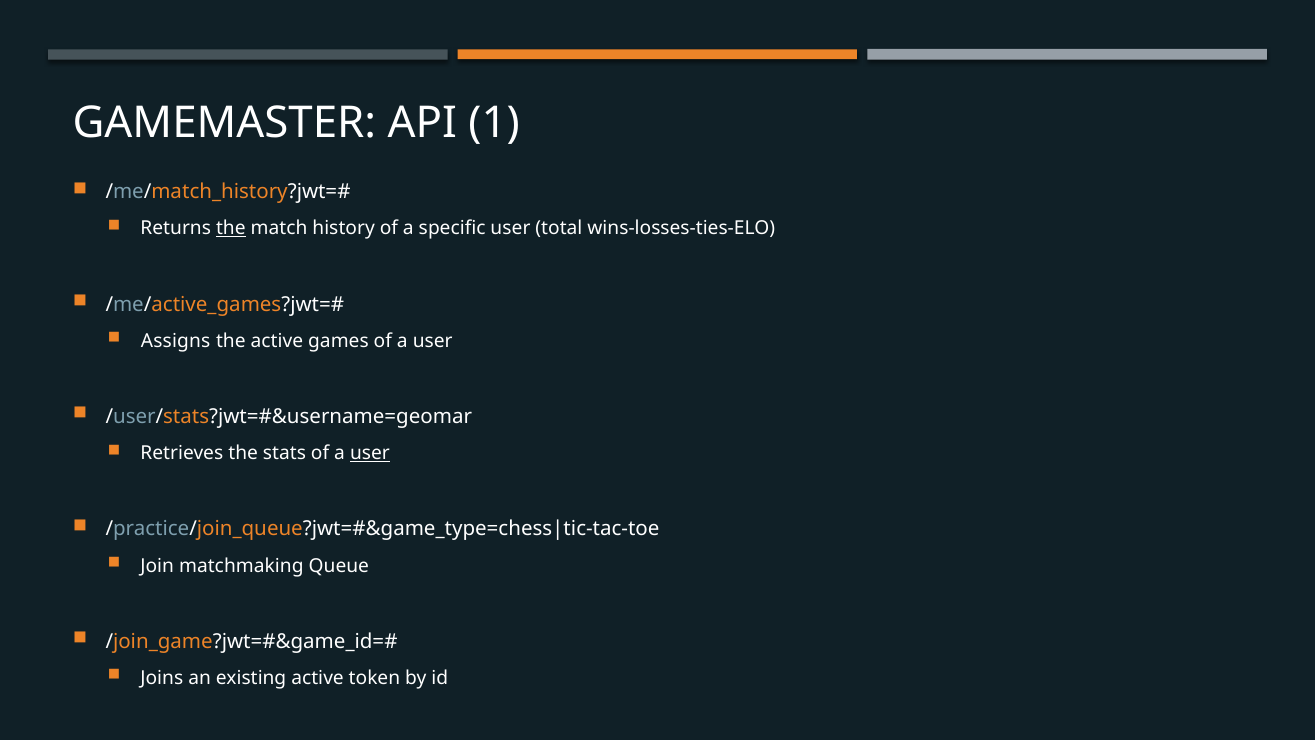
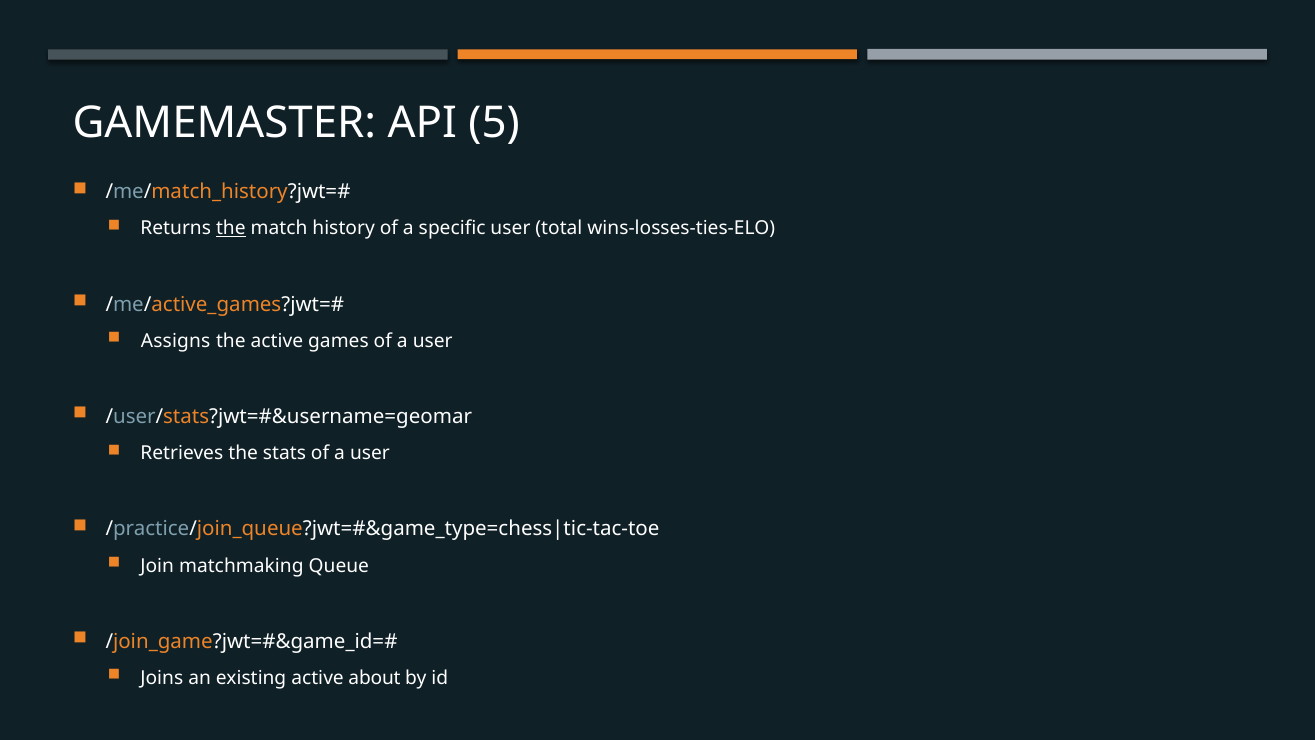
1: 1 -> 5 (494, 123)
user underline: present -> none (370, 453)
token: token -> about (375, 678)
